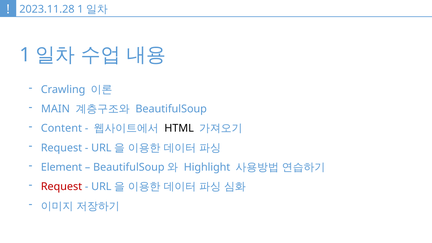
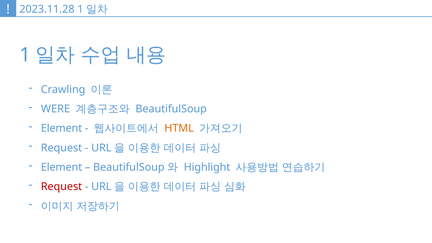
MAIN: MAIN -> WERE (56, 109)
Content: Content -> Element (61, 128)
HTML colour: black -> orange (179, 128)
